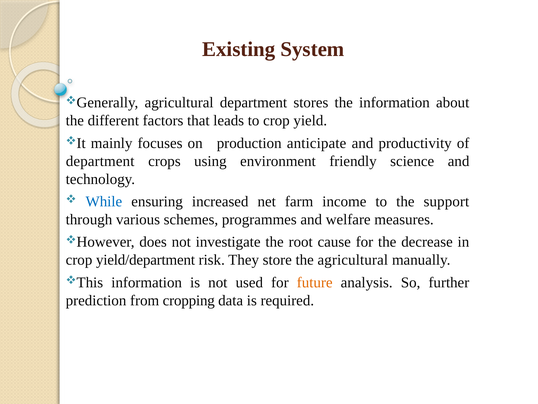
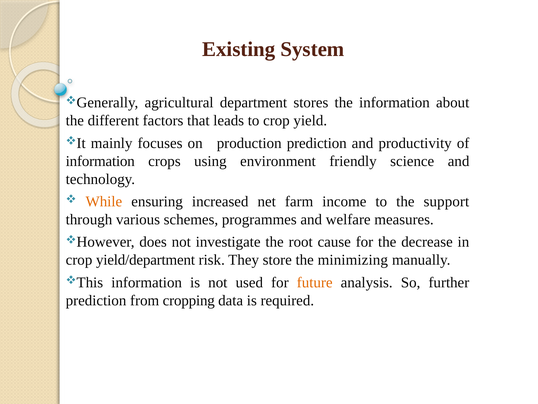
production anticipate: anticipate -> prediction (317, 143)
department: department -> information (100, 161)
While colour: blue -> orange (104, 201)
the agricultural: agricultural -> minimizing (353, 260)
